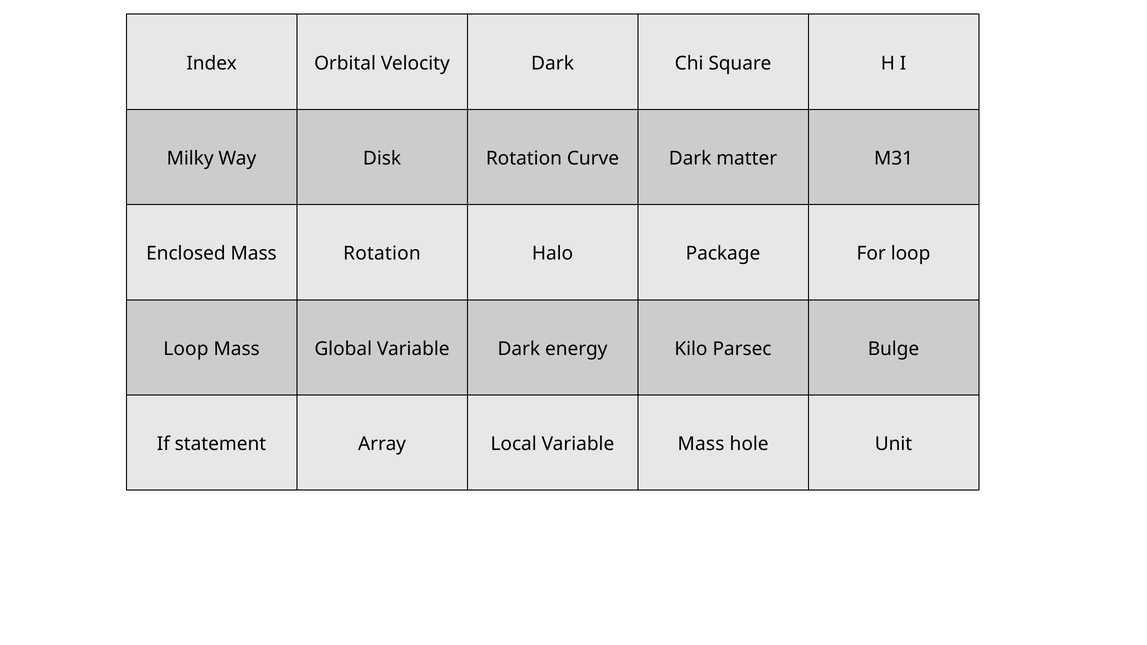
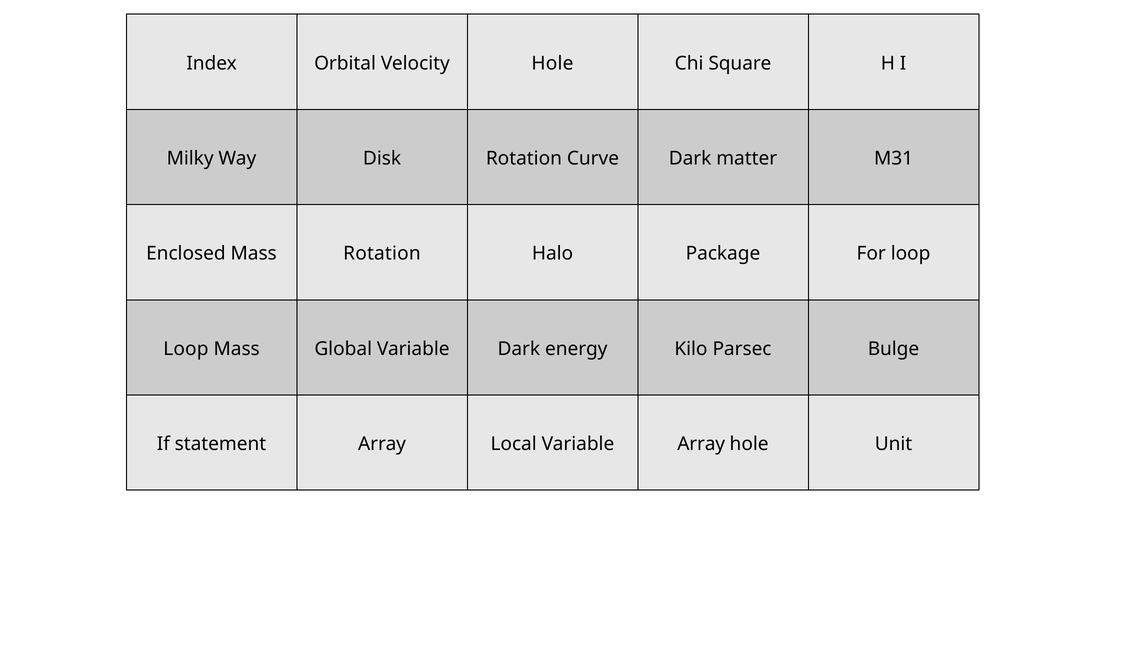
Velocity Dark: Dark -> Hole (552, 63)
Variable Mass: Mass -> Array (701, 444)
